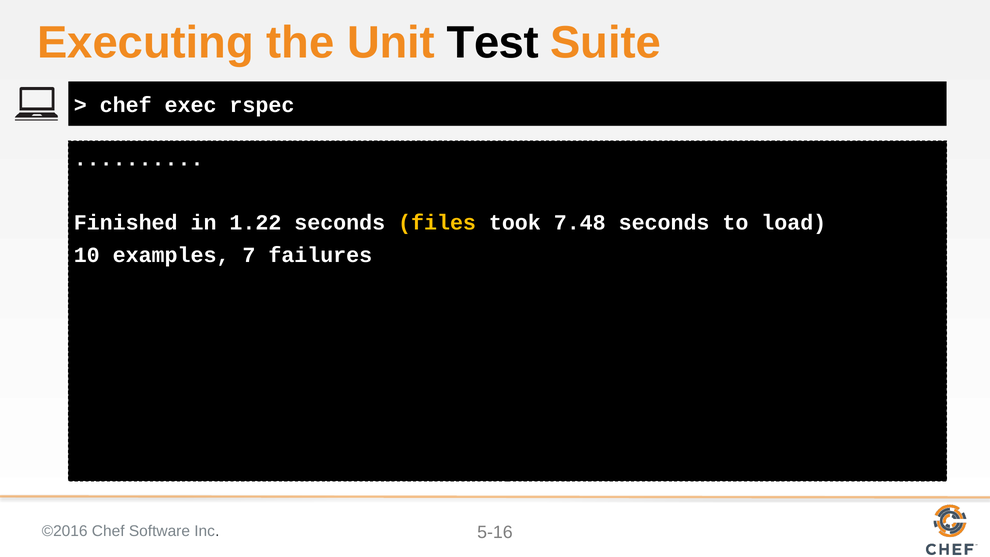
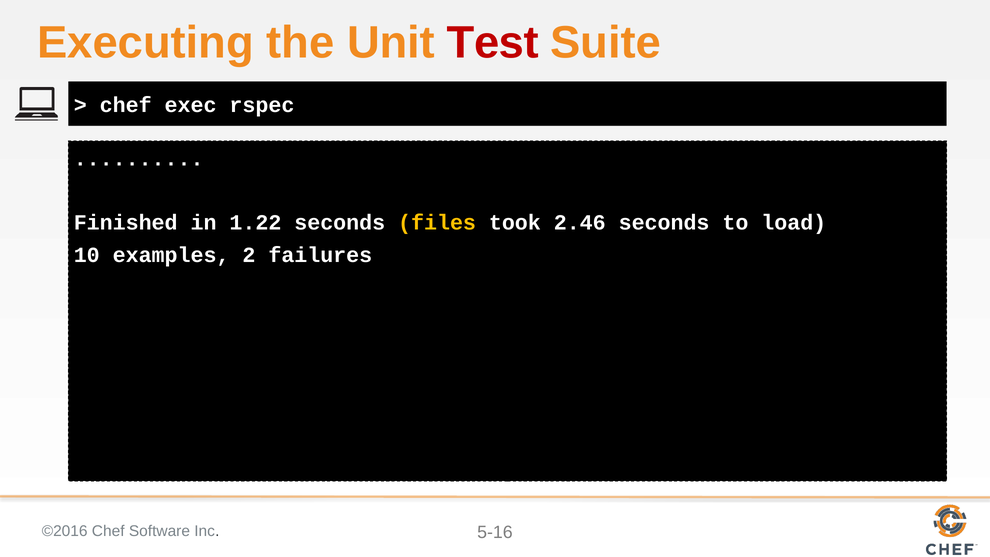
Test colour: black -> red (493, 43)
7.48: 7.48 -> 2.46 (580, 223)
7: 7 -> 2 (249, 255)
